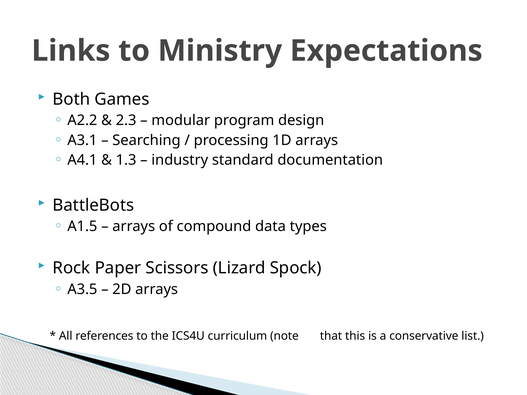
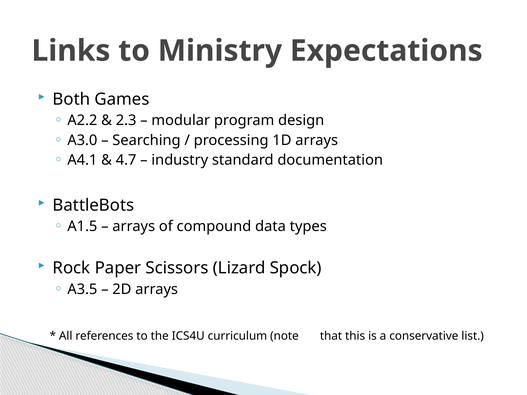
A3.1: A3.1 -> A3.0 (82, 140)
1.3: 1.3 -> 4.7 (126, 160)
